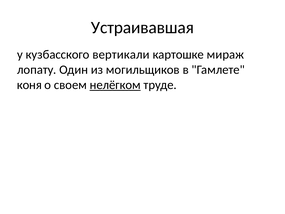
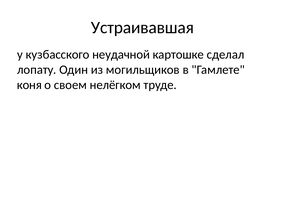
вертикали: вертикали -> неудачной (121, 54)
мираж: мираж -> сделал (226, 54)
нелёгком underline: present -> none (115, 85)
